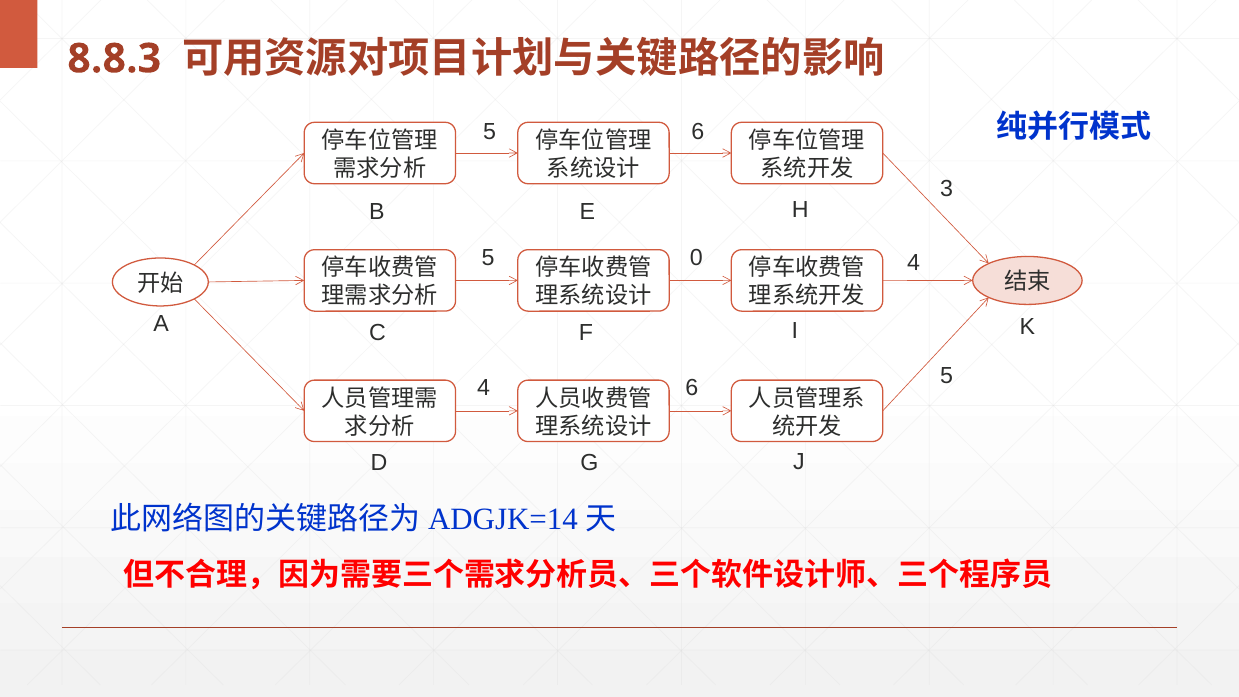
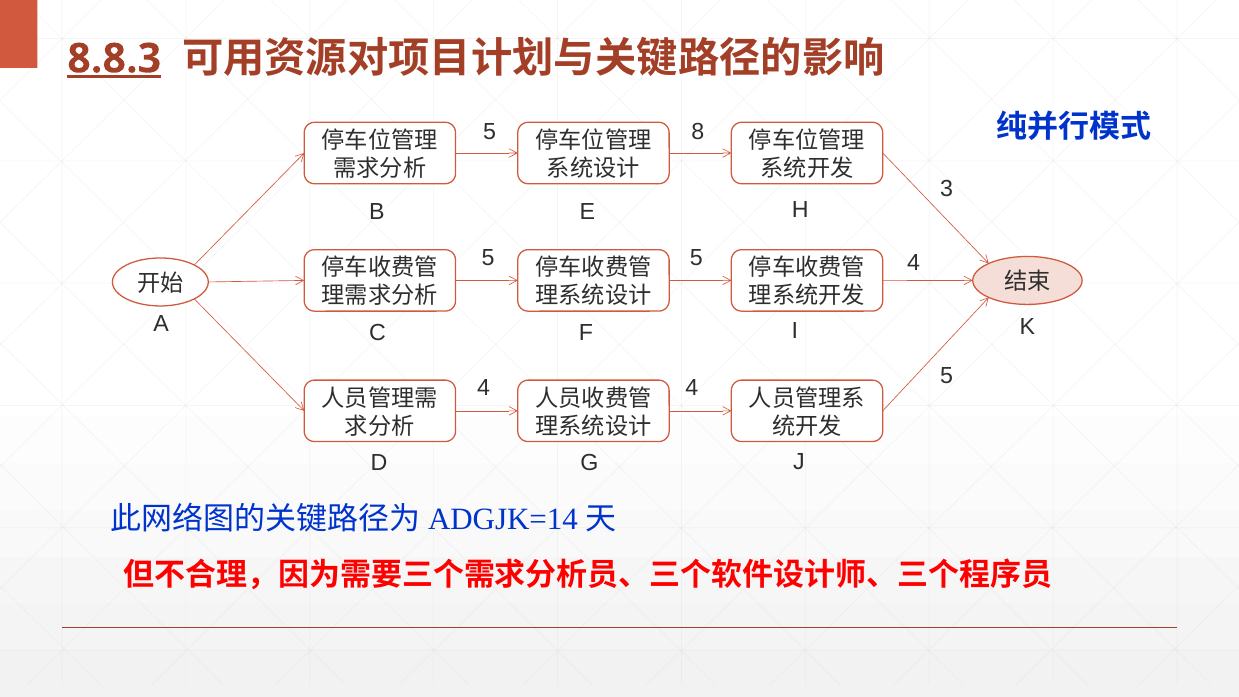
8.8.3 underline: none -> present (114, 59)
5 6: 6 -> 8 (698, 132)
5 0: 0 -> 5 (696, 258)
6: 6 -> 4 (692, 388)
